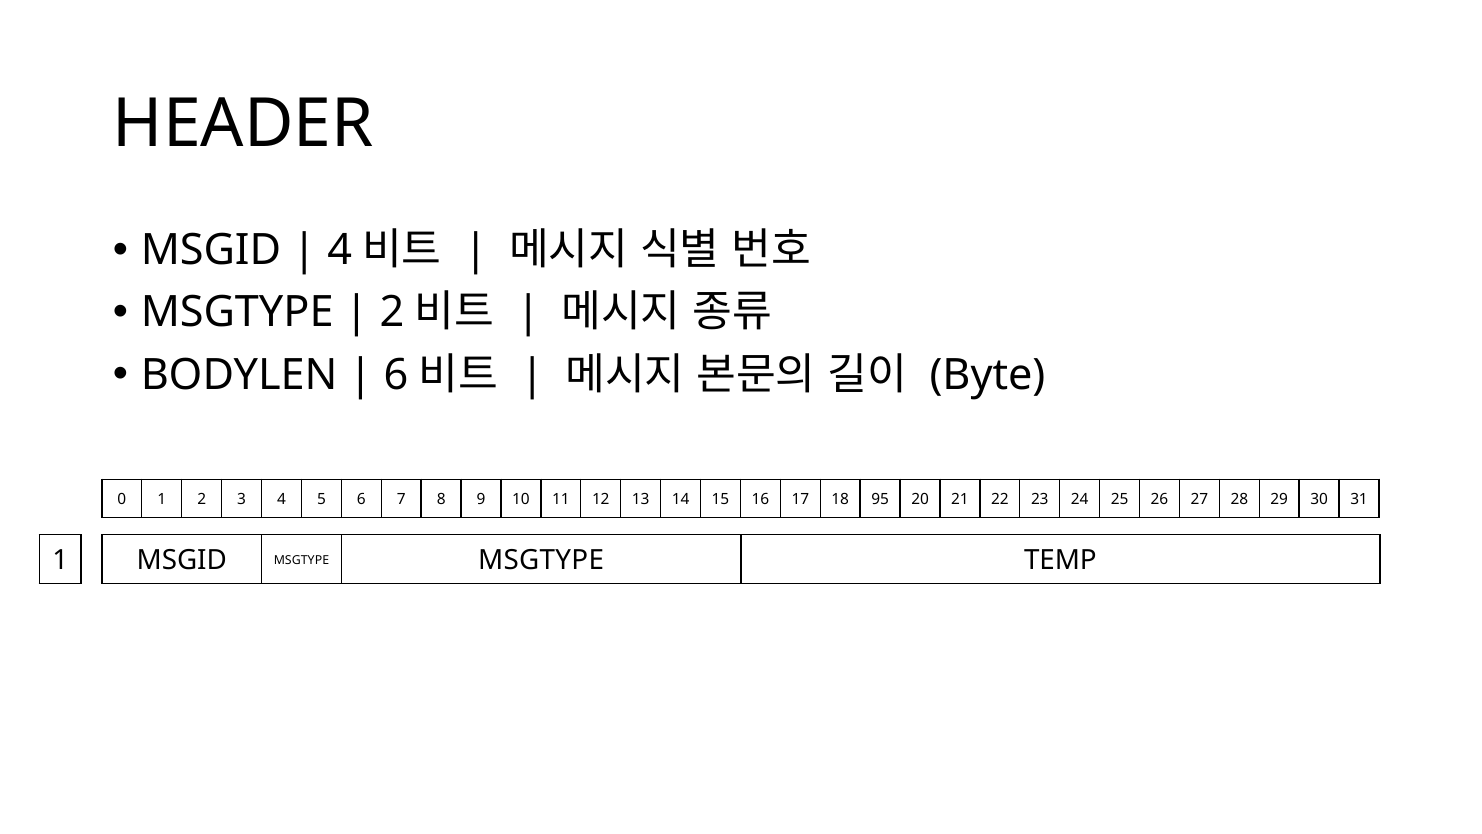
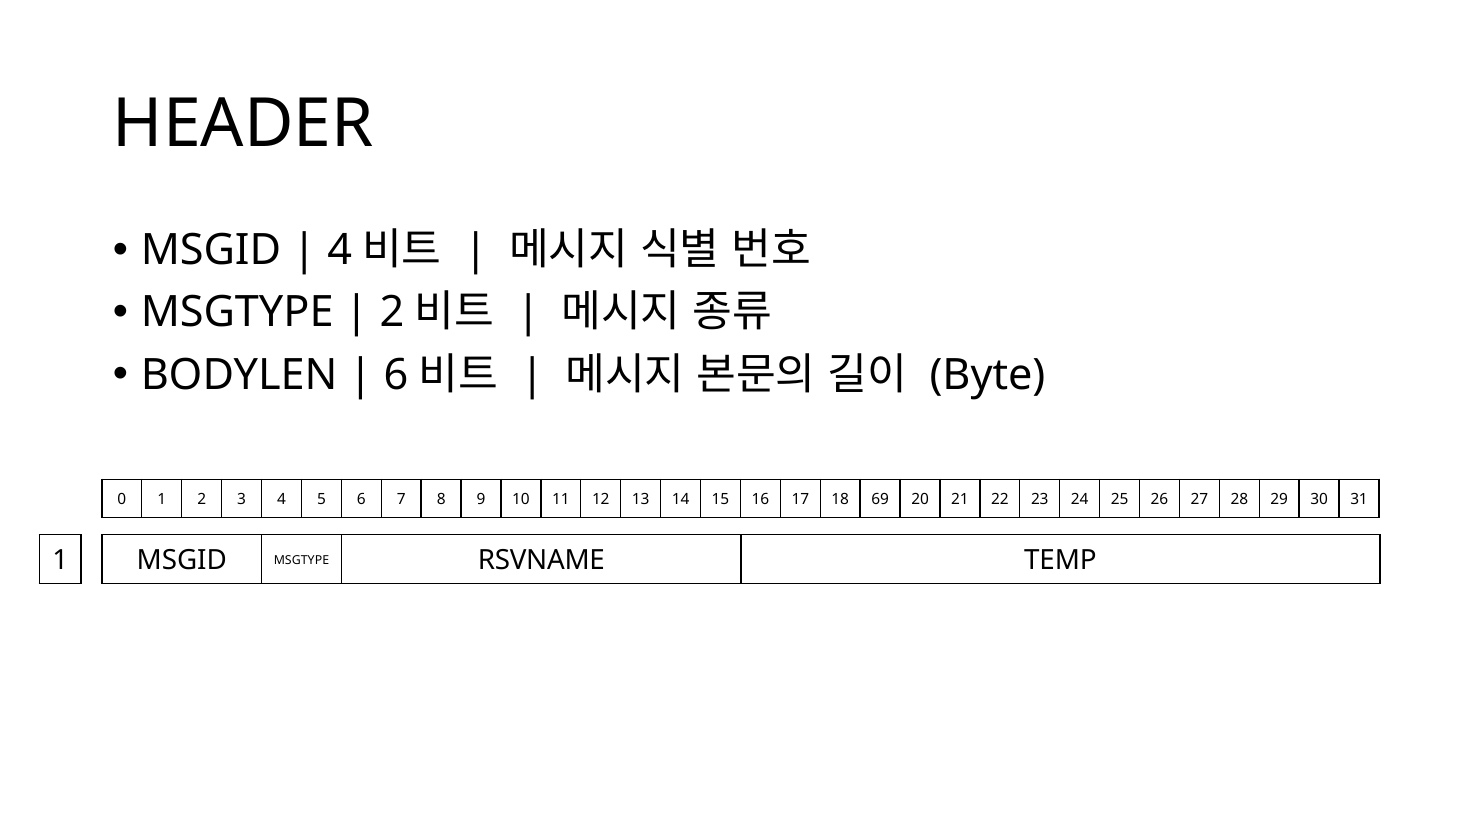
95: 95 -> 69 (880, 499)
MSGTYPE MSGTYPE: MSGTYPE -> RSVNAME (541, 561)
